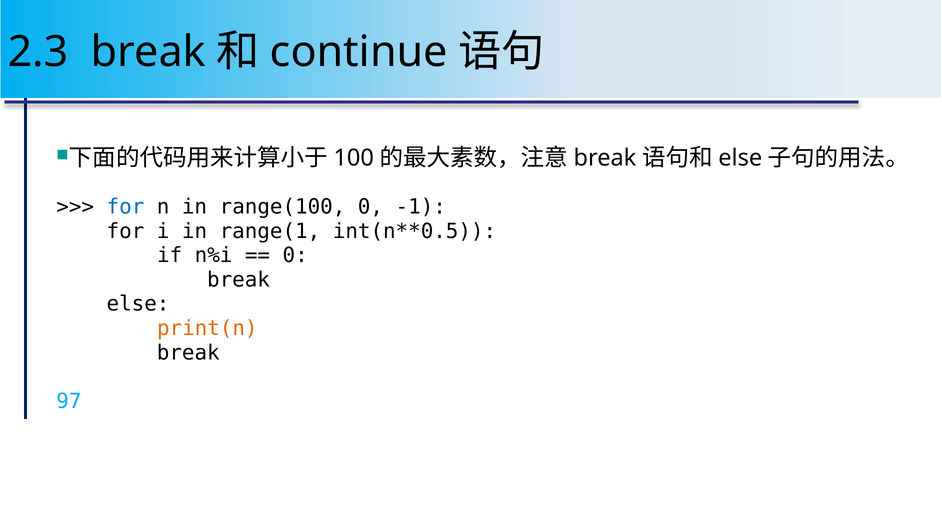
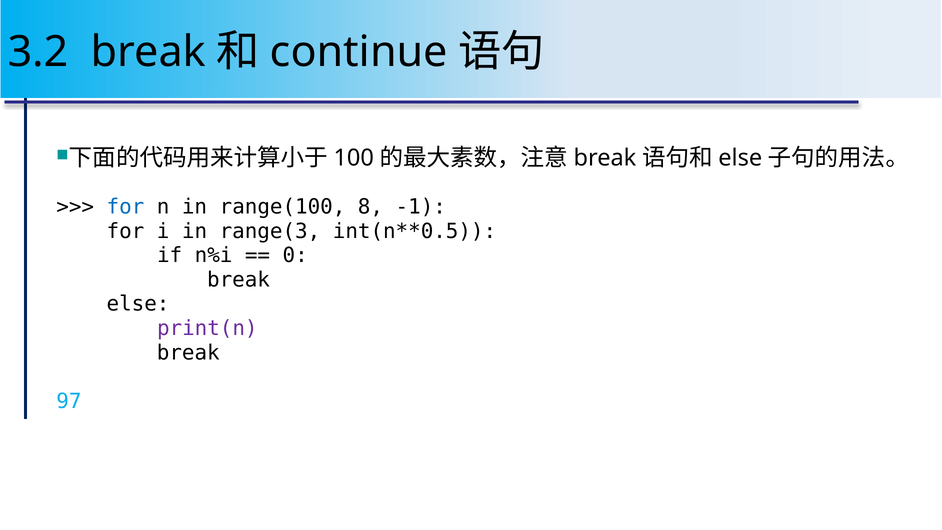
2.3: 2.3 -> 3.2 (38, 52)
range(100 0: 0 -> 8 (370, 207)
range(1: range(1 -> range(3 (270, 231)
print(n colour: orange -> purple (207, 328)
